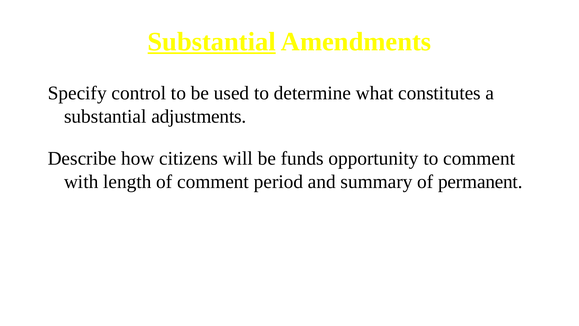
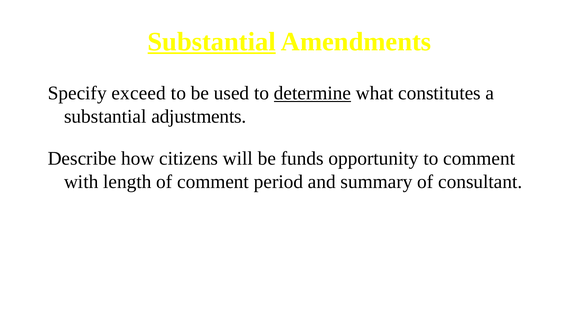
control: control -> exceed (139, 93)
determine underline: none -> present (312, 93)
permanent: permanent -> consultant (480, 182)
